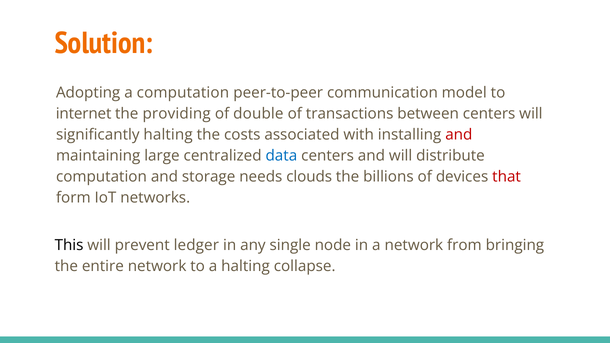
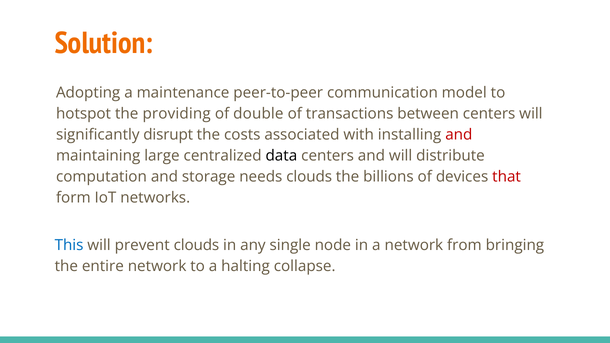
a computation: computation -> maintenance (183, 93)
internet: internet -> hotspot (84, 114)
significantly halting: halting -> disrupt (168, 135)
data colour: blue -> black (281, 156)
This colour: black -> blue (69, 245)
prevent ledger: ledger -> clouds (196, 245)
